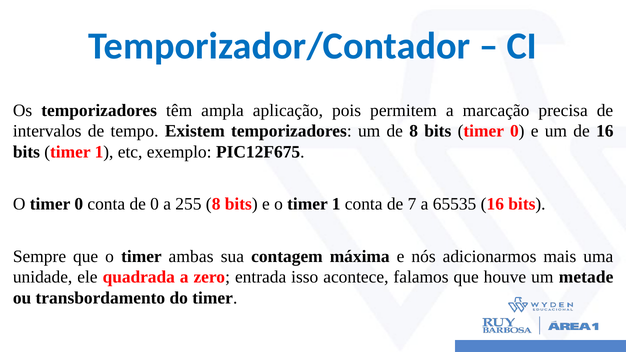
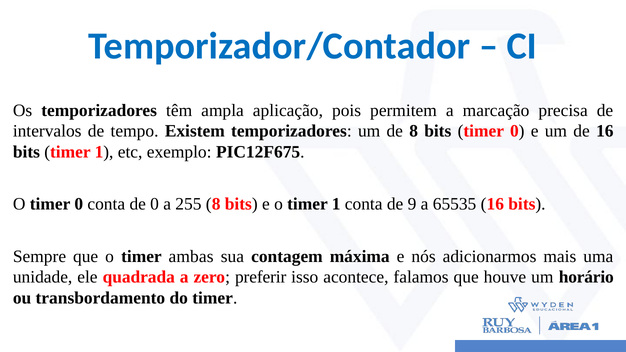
7: 7 -> 9 (412, 204)
entrada: entrada -> preferir (261, 277)
metade: metade -> horário (586, 277)
